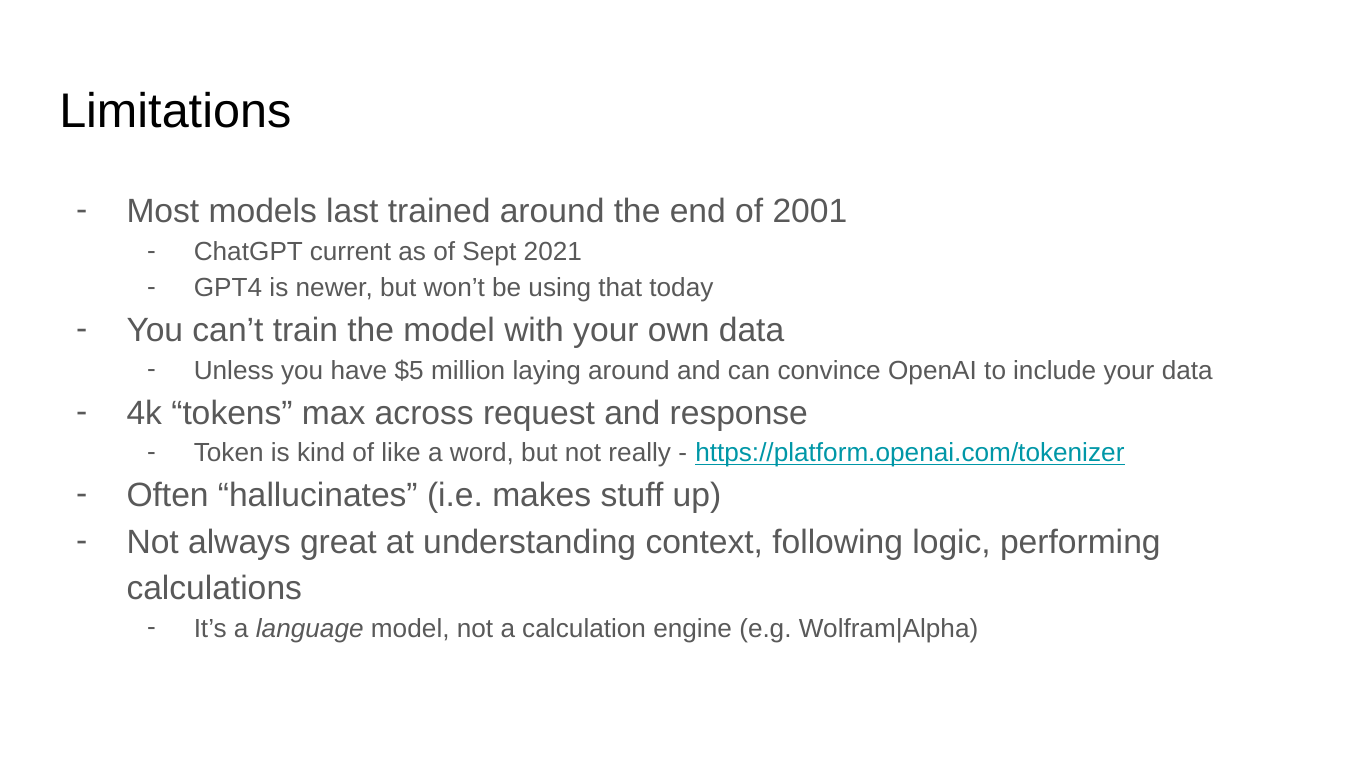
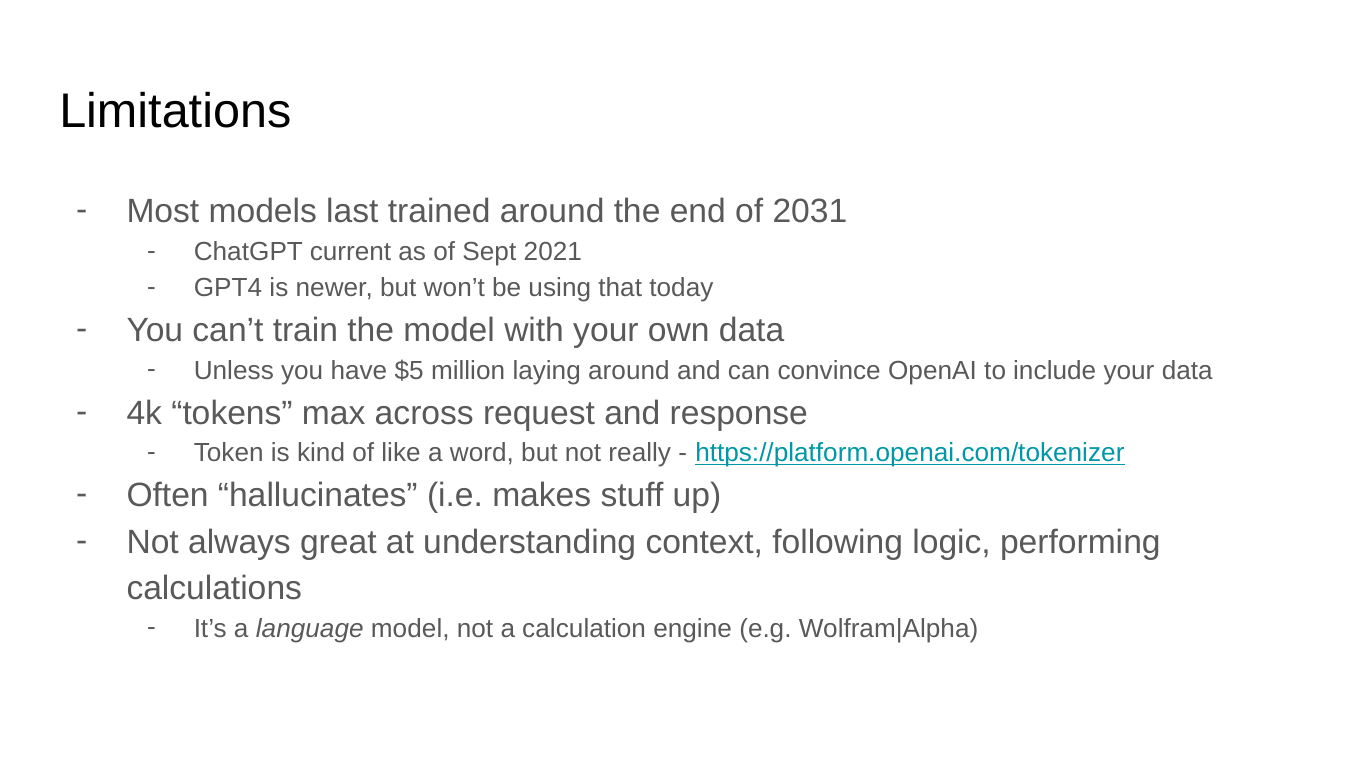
2001: 2001 -> 2031 (810, 212)
